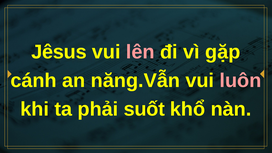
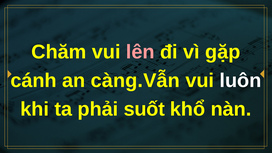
Jêsus: Jêsus -> Chăm (59, 52)
năng.Vẫn: năng.Vẫn -> càng.Vẫn (135, 81)
luôn colour: pink -> white (240, 81)
